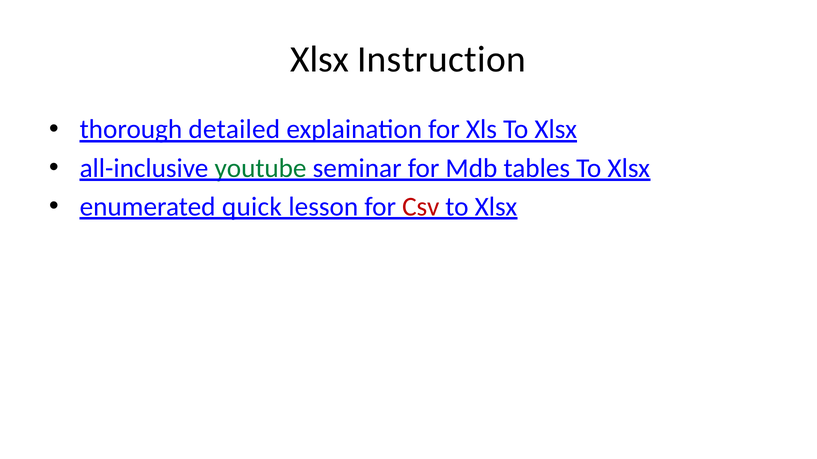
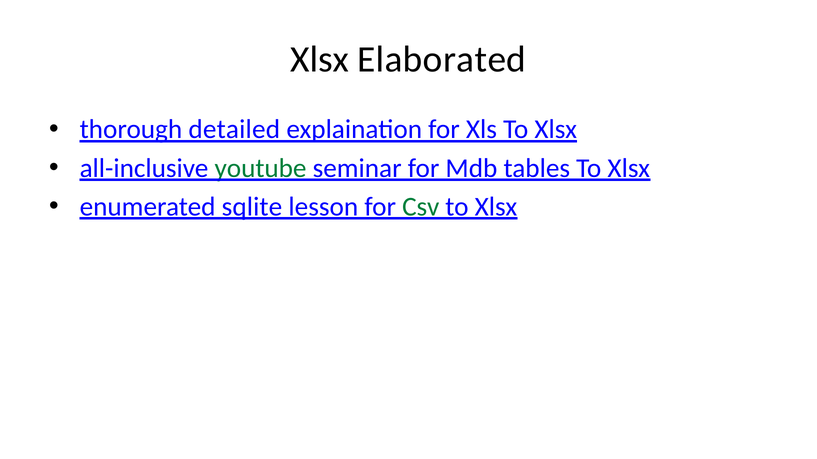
Instruction: Instruction -> Elaborated (442, 59)
quick: quick -> sqlite (252, 207)
Csv colour: red -> green (421, 207)
